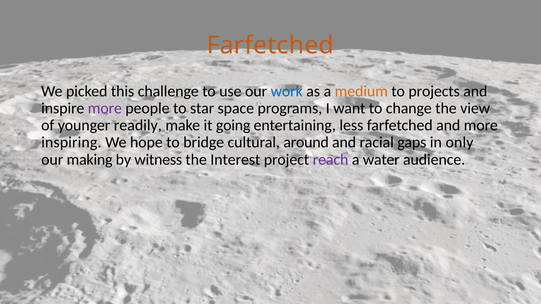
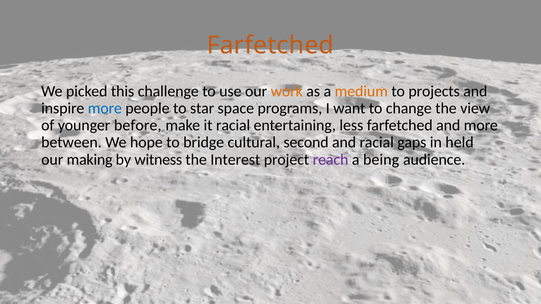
work colour: blue -> orange (287, 91)
more colour: purple -> blue (105, 109)
readily: readily -> before (138, 126)
it going: going -> racial (233, 126)
inspiring: inspiring -> between (71, 143)
around: around -> second (306, 143)
only: only -> held (460, 143)
water: water -> being (381, 160)
